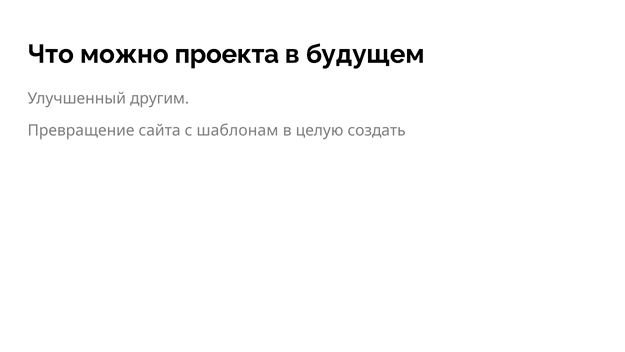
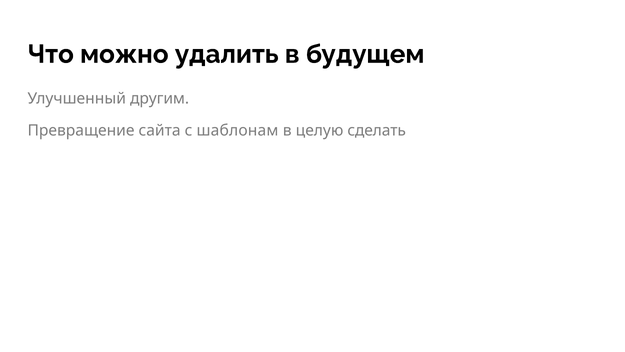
проекта: проекта -> удалить (227, 54)
создать: создать -> сделать (377, 130)
